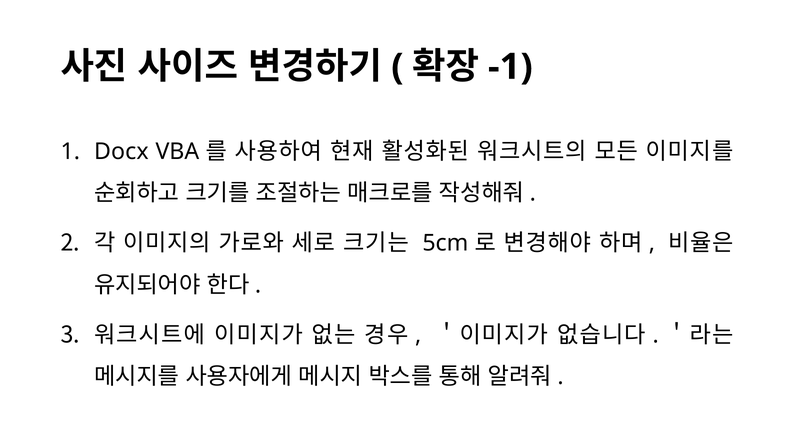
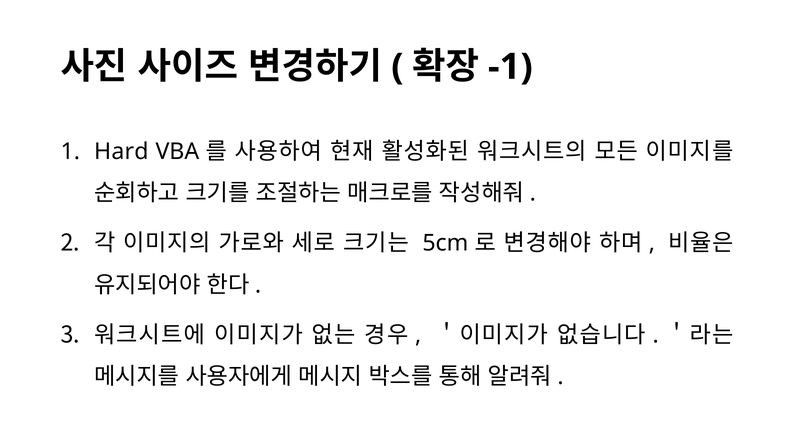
Docx: Docx -> Hard (121, 151)
